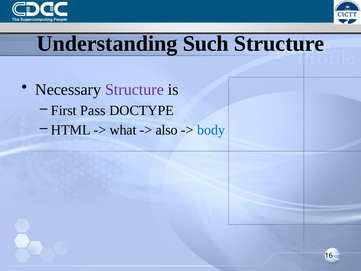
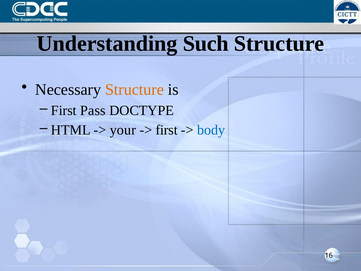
Structure colour: purple -> orange (134, 90)
what: what -> your (123, 130)
also: also -> first (167, 130)
